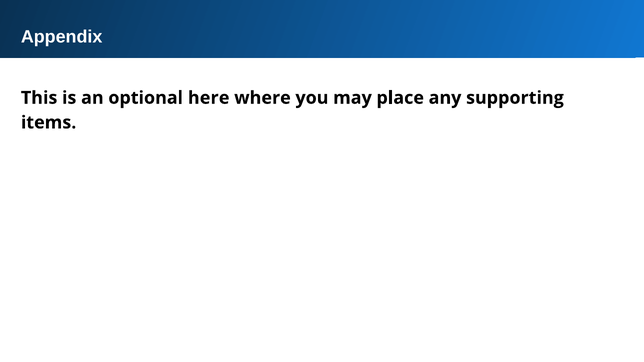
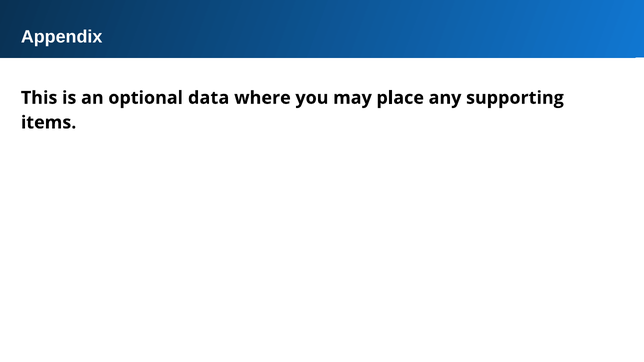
here: here -> data (209, 98)
